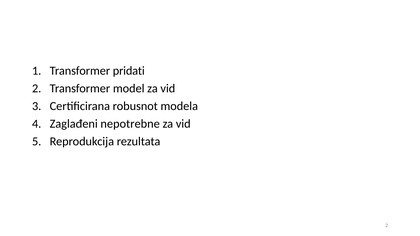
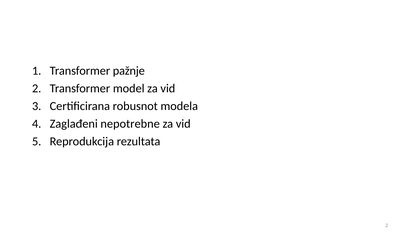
pridati: pridati -> pažnje (129, 71)
